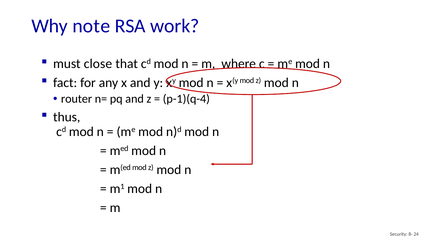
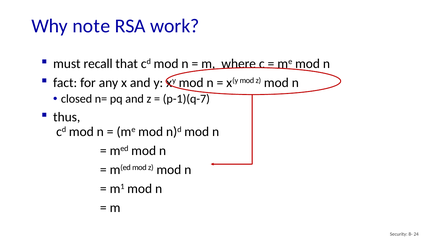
close: close -> recall (98, 64)
router: router -> closed (77, 99)
p-1)(q-4: p-1)(q-4 -> p-1)(q-7 (186, 99)
